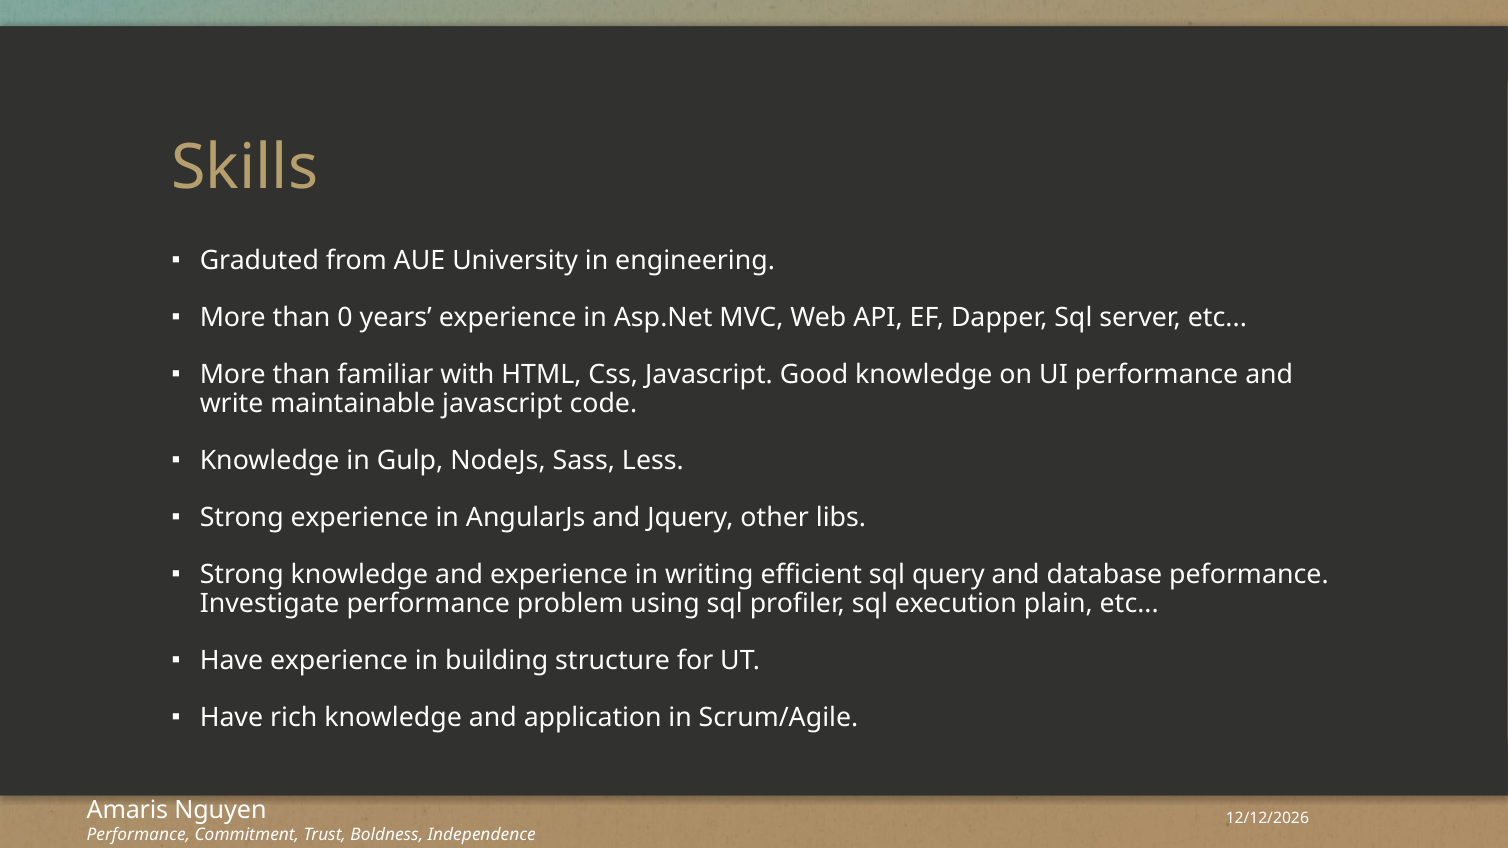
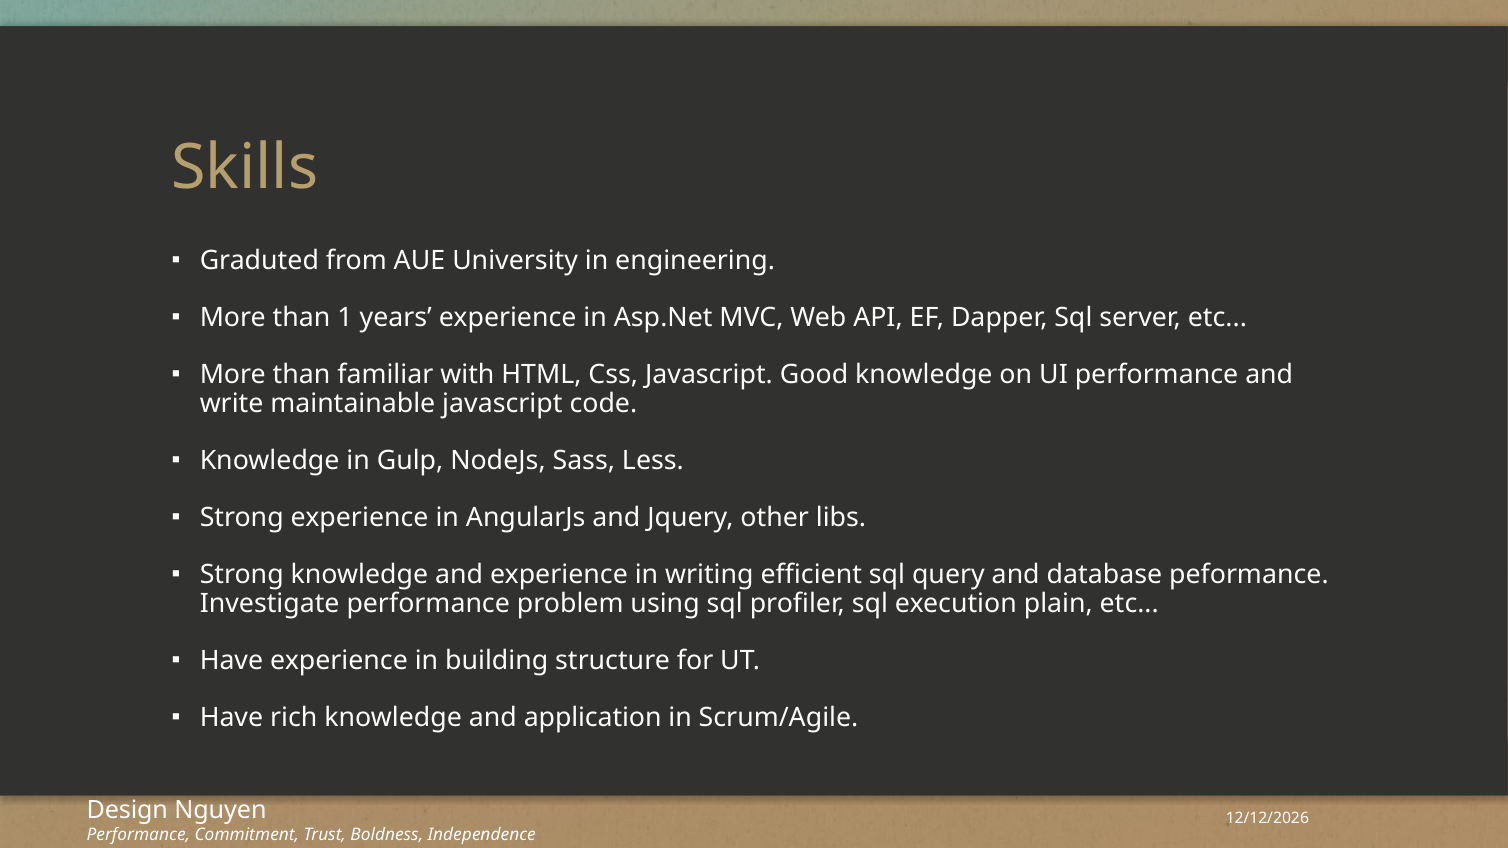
0: 0 -> 1 (345, 317)
Amaris: Amaris -> Design (127, 810)
